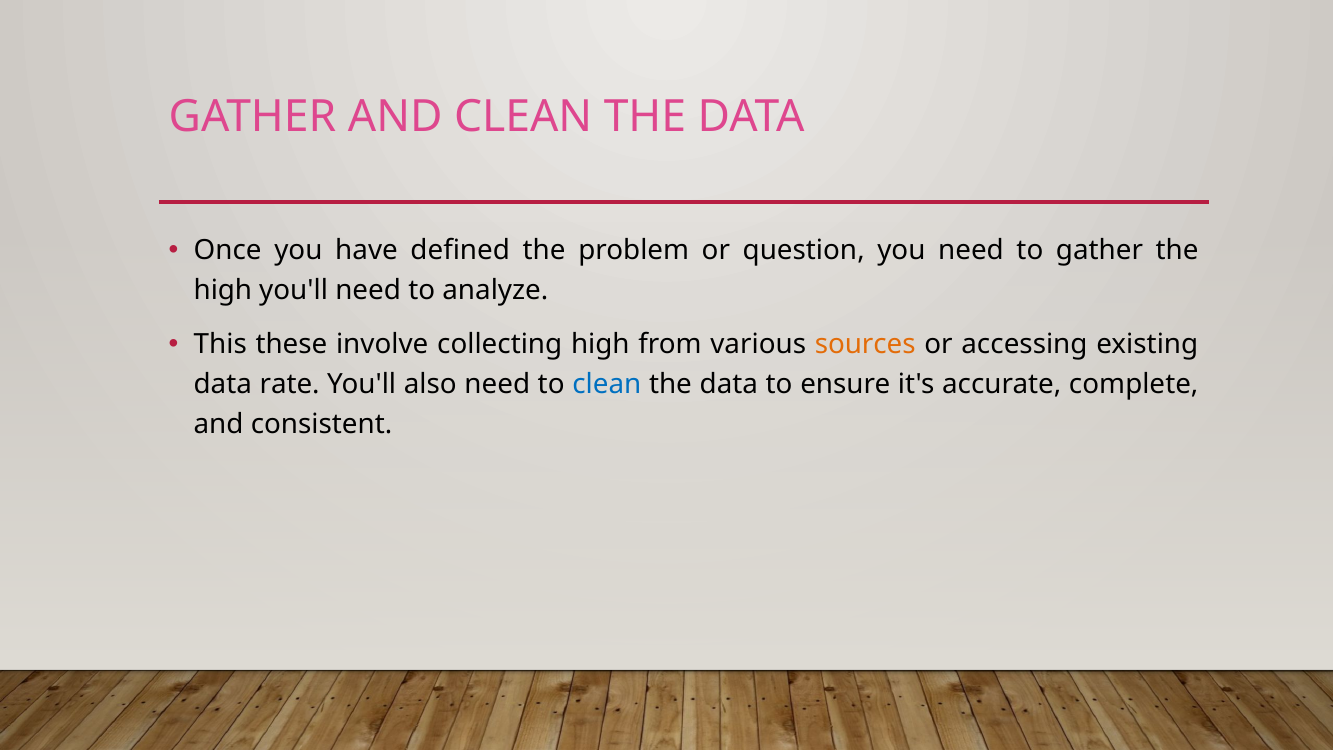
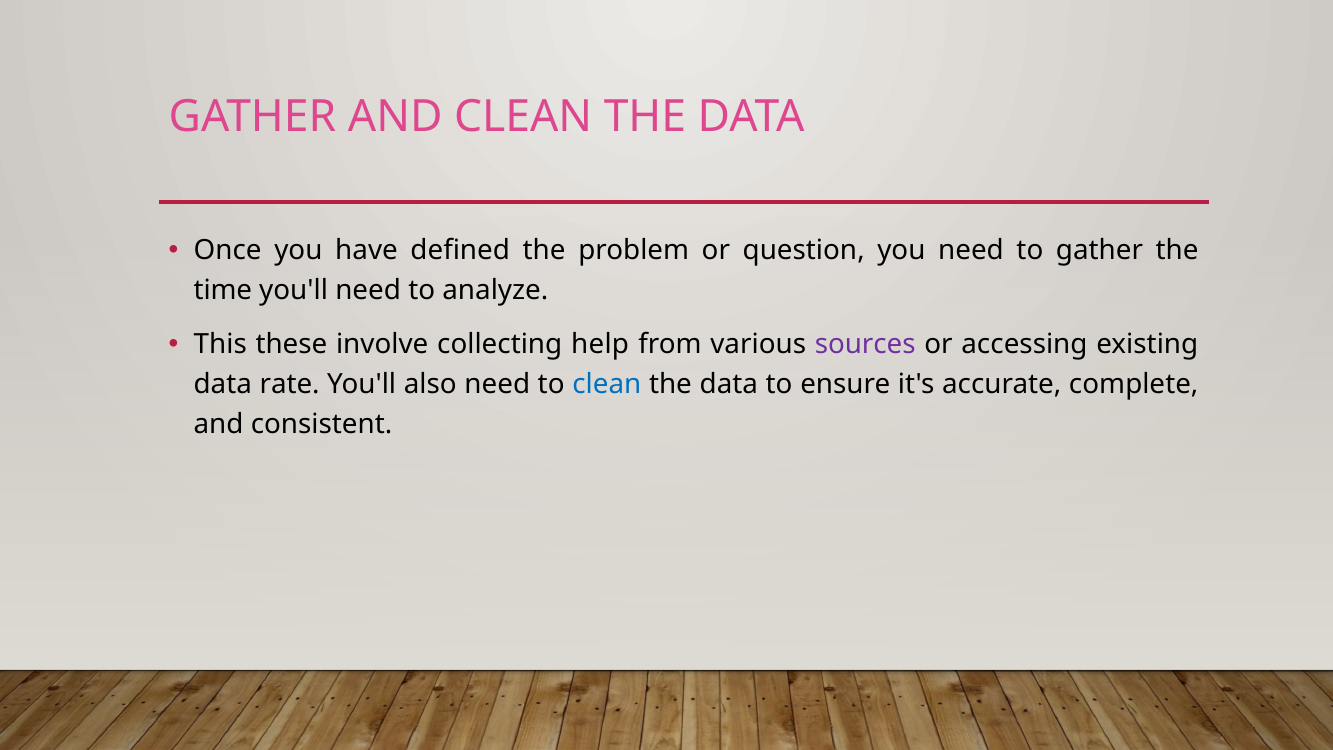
high: high -> time (223, 291)
collecting high: high -> help (600, 345)
sources colour: orange -> purple (865, 345)
